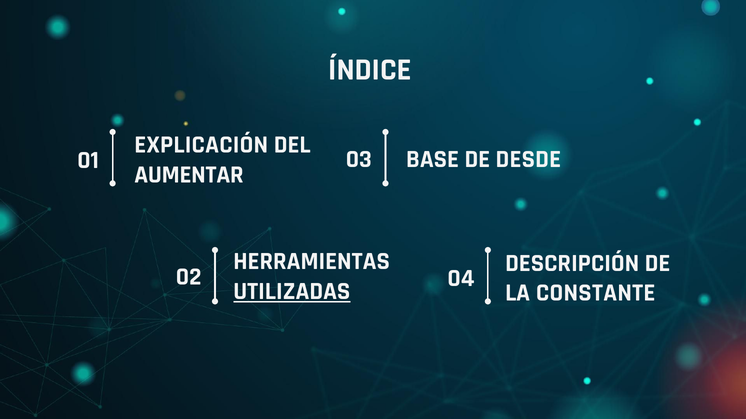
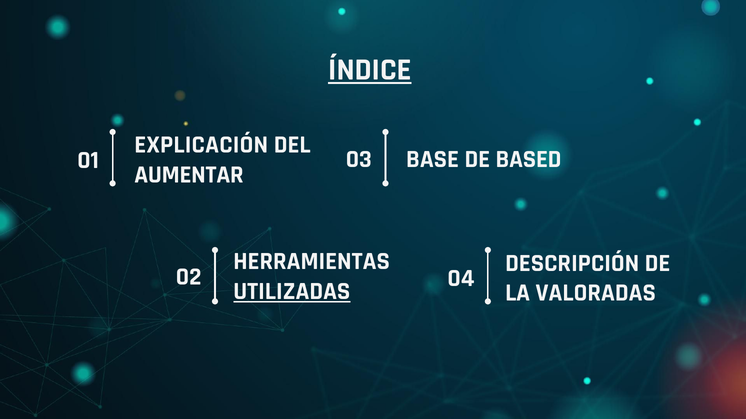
ÍNDICE underline: none -> present (370, 70)
DESDE: DESDE -> BASED (529, 159)
CONSTANTE: CONSTANTE -> VALORADAS (596, 293)
